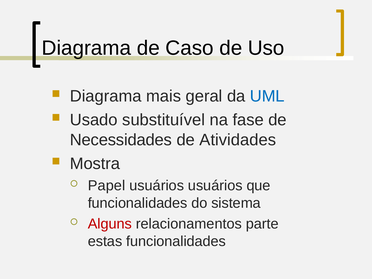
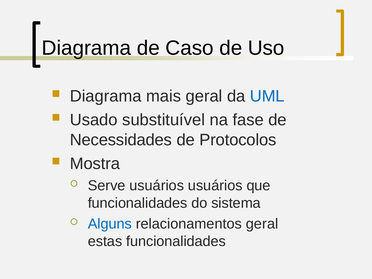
Atividades: Atividades -> Protocolos (238, 140)
Papel: Papel -> Serve (107, 186)
Alguns colour: red -> blue (110, 224)
relacionamentos parte: parte -> geral (262, 224)
